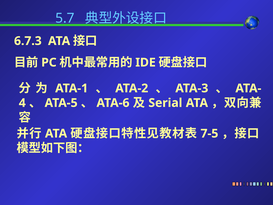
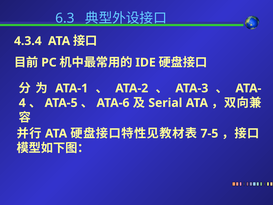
5.7: 5.7 -> 6.3 (65, 18)
6.7.3: 6.7.3 -> 4.3.4 (28, 41)
